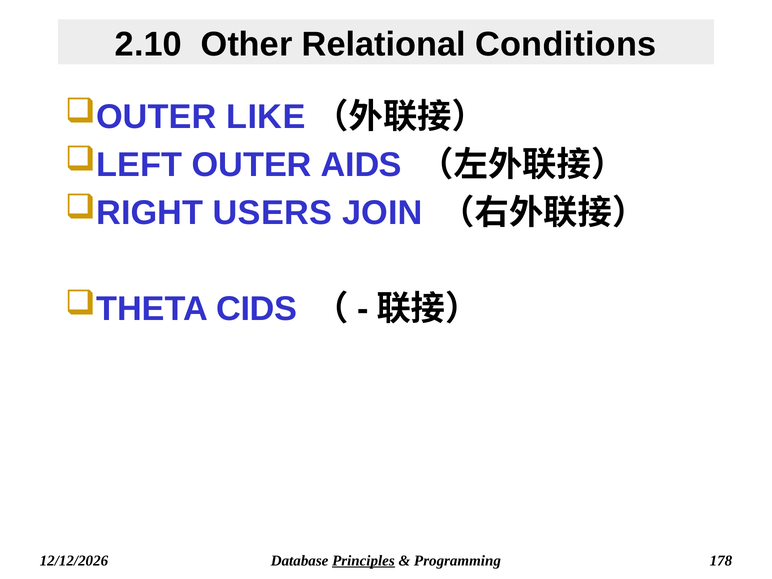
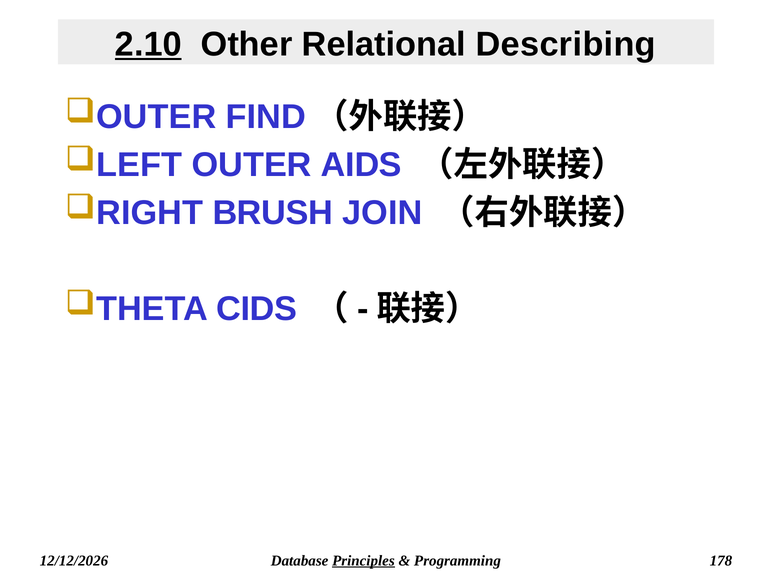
2.10 underline: none -> present (148, 44)
Conditions: Conditions -> Describing (566, 44)
LIKE: LIKE -> FIND (266, 117)
USERS: USERS -> BRUSH (273, 213)
